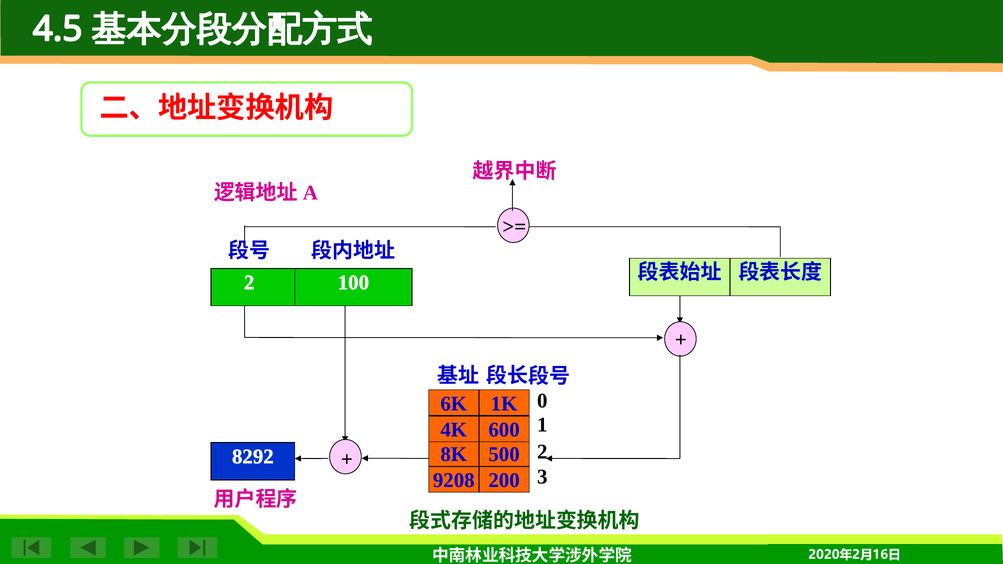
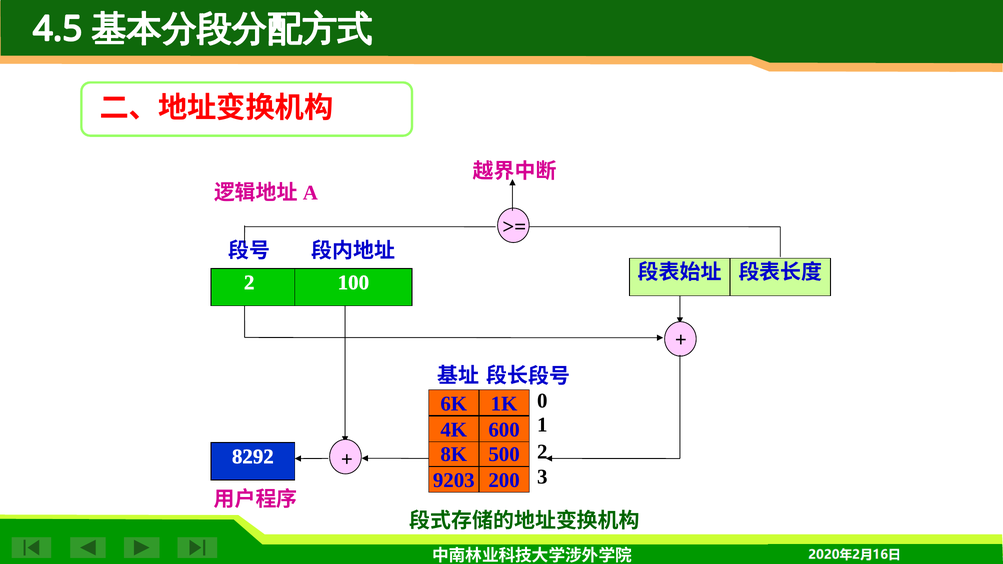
9208: 9208 -> 9203 (454, 481)
